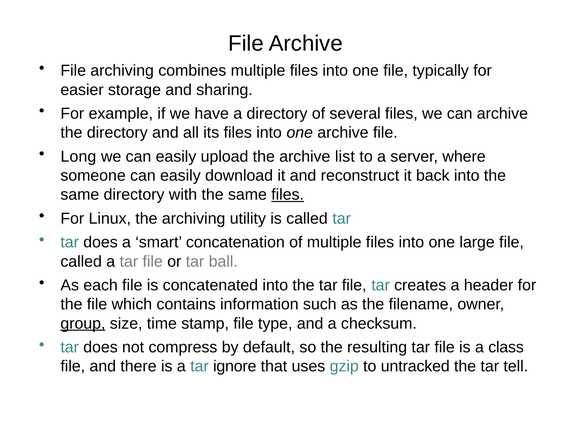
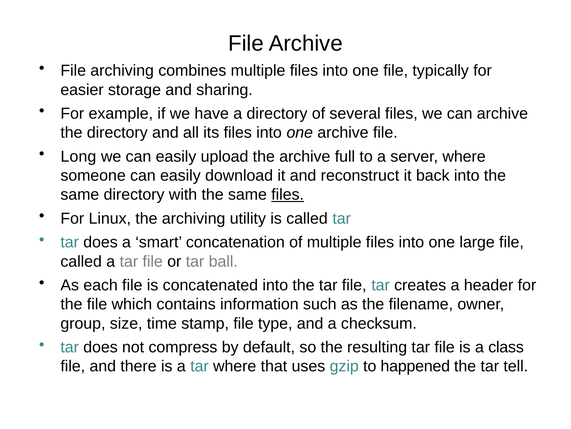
list: list -> full (345, 156)
group underline: present -> none (83, 323)
tar ignore: ignore -> where (235, 366)
untracked: untracked -> happened (415, 366)
